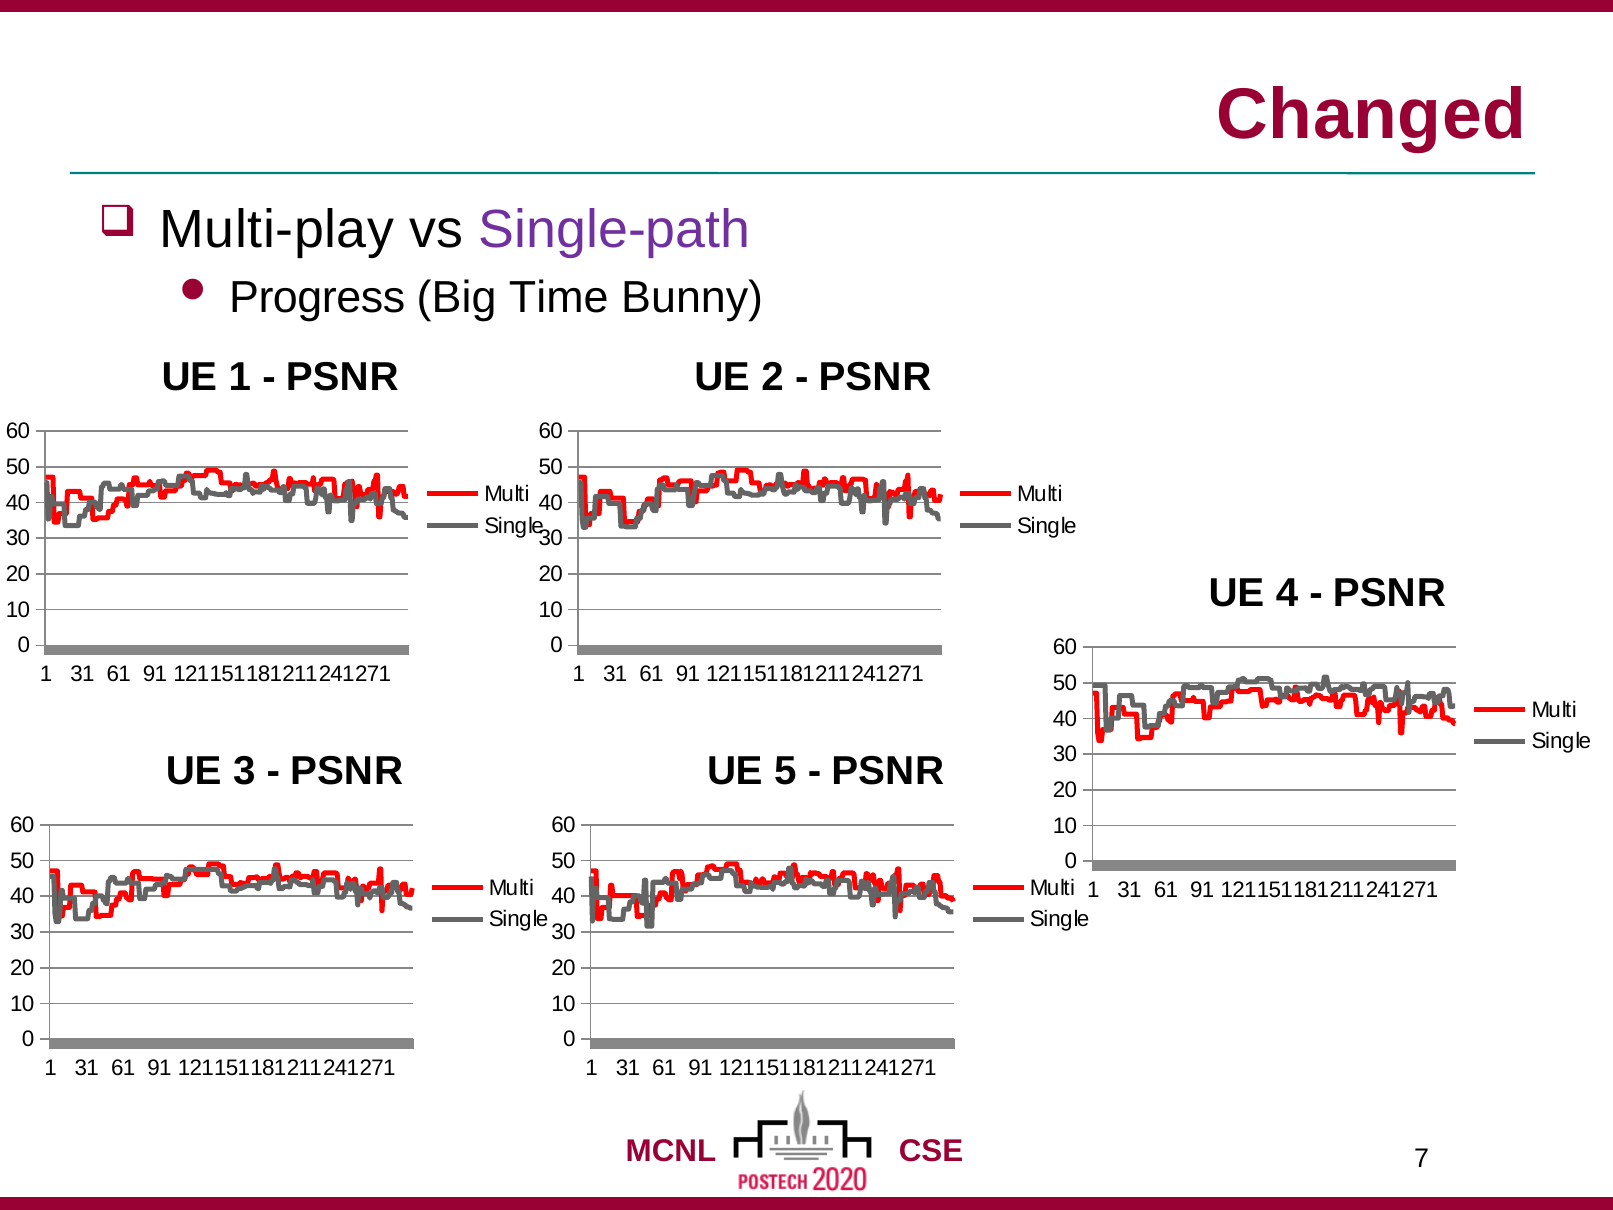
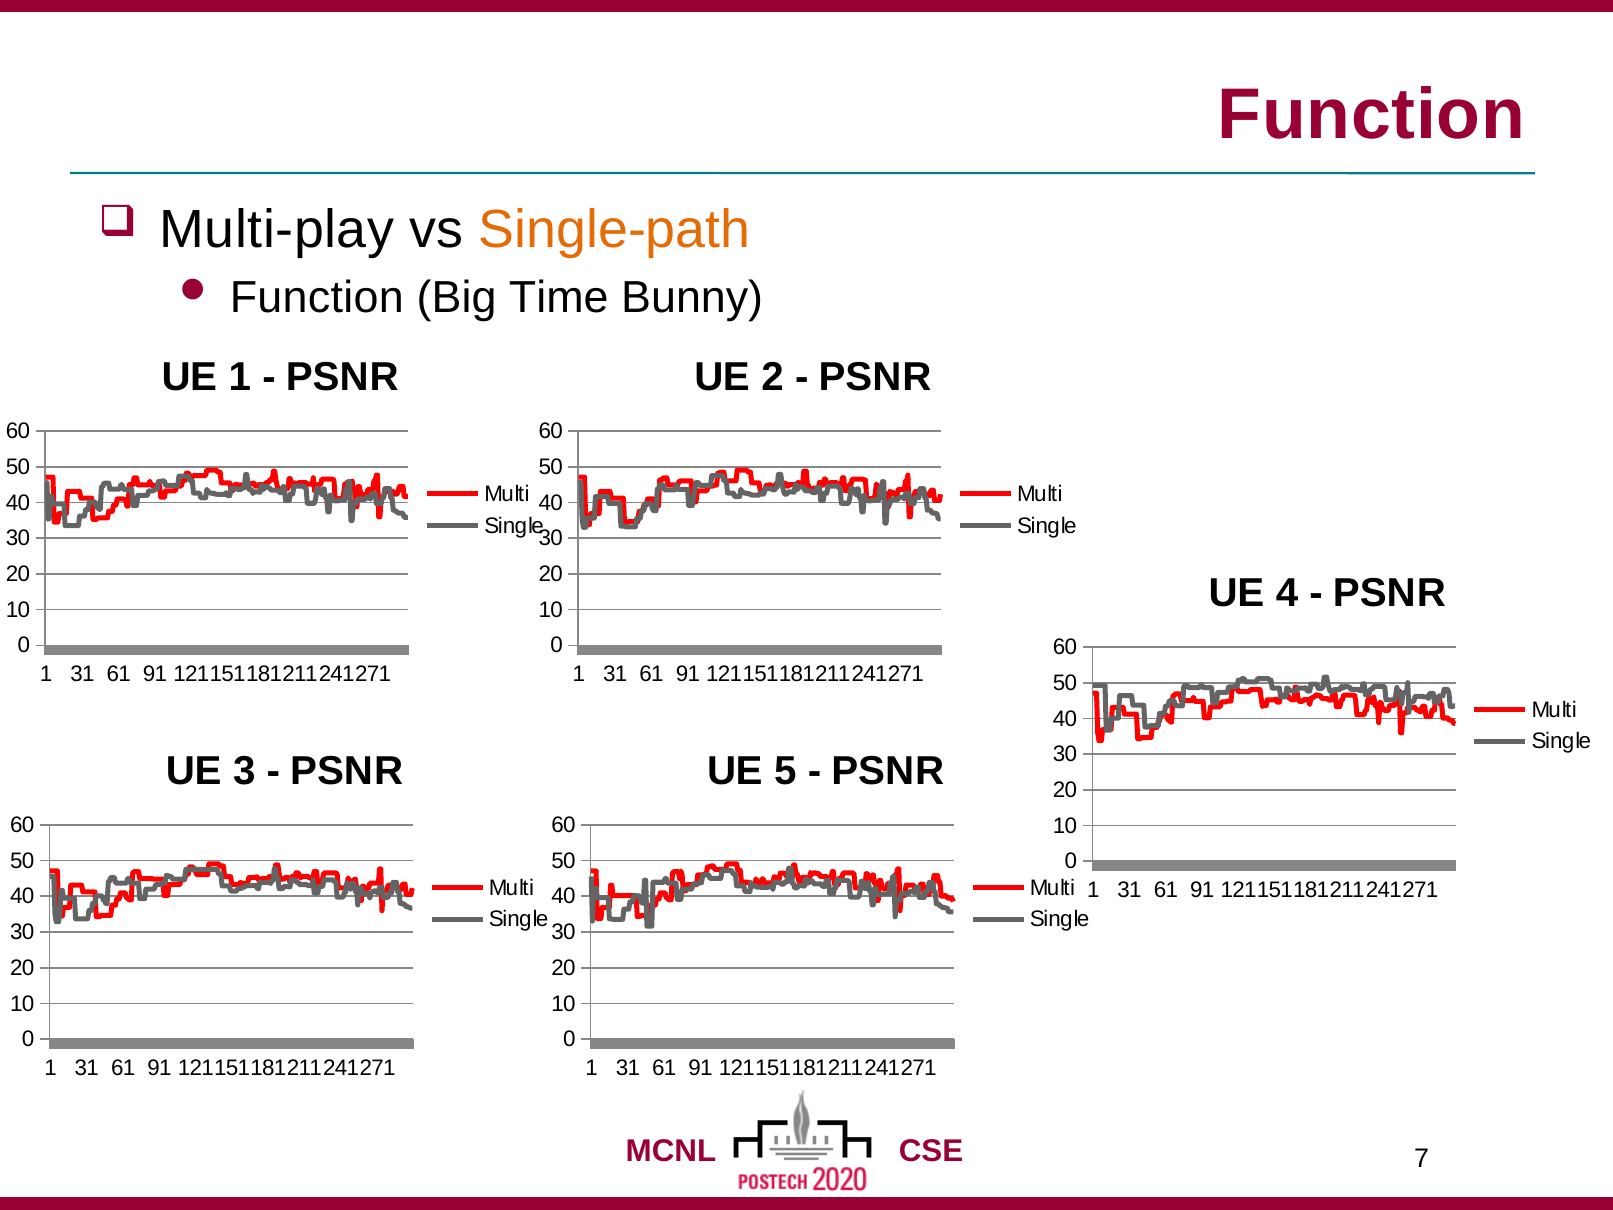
Changed: Changed -> Function (1371, 114)
Single-path colour: purple -> orange (615, 230)
Progress: Progress -> Function (317, 297)
